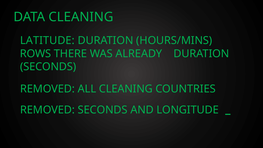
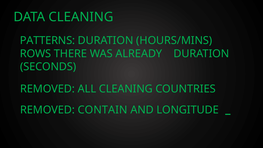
LATITUDE: LATITUDE -> PATTERNS (47, 40)
REMOVED SECONDS: SECONDS -> CONTAIN (103, 110)
